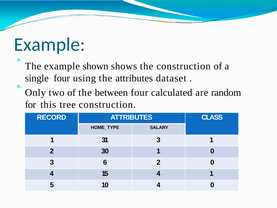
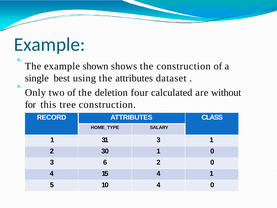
single four: four -> best (62, 78)
between: between -> deletion (111, 92)
random: random -> without (226, 92)
